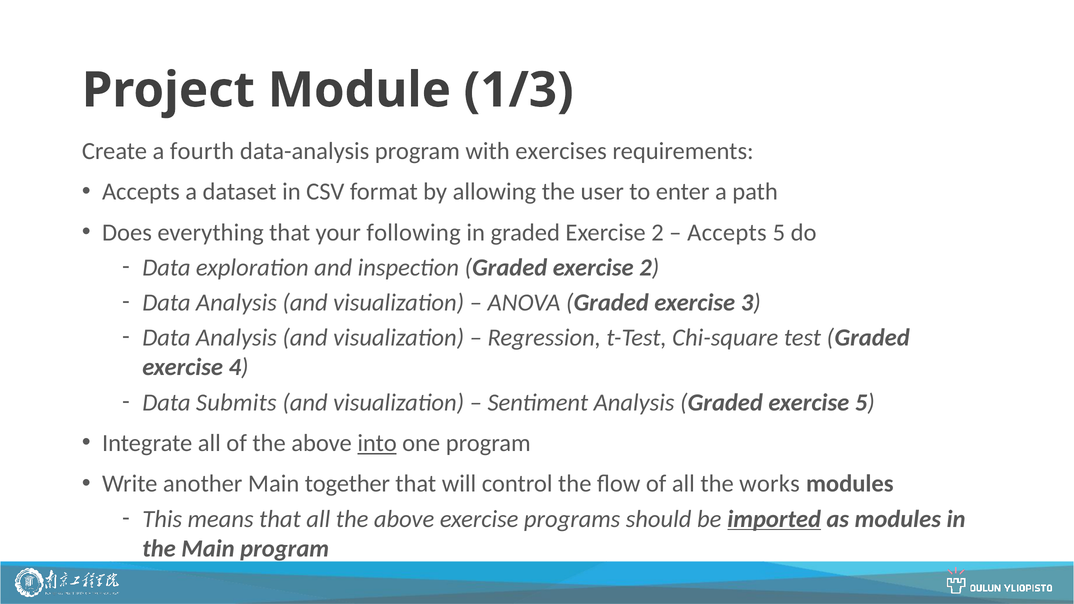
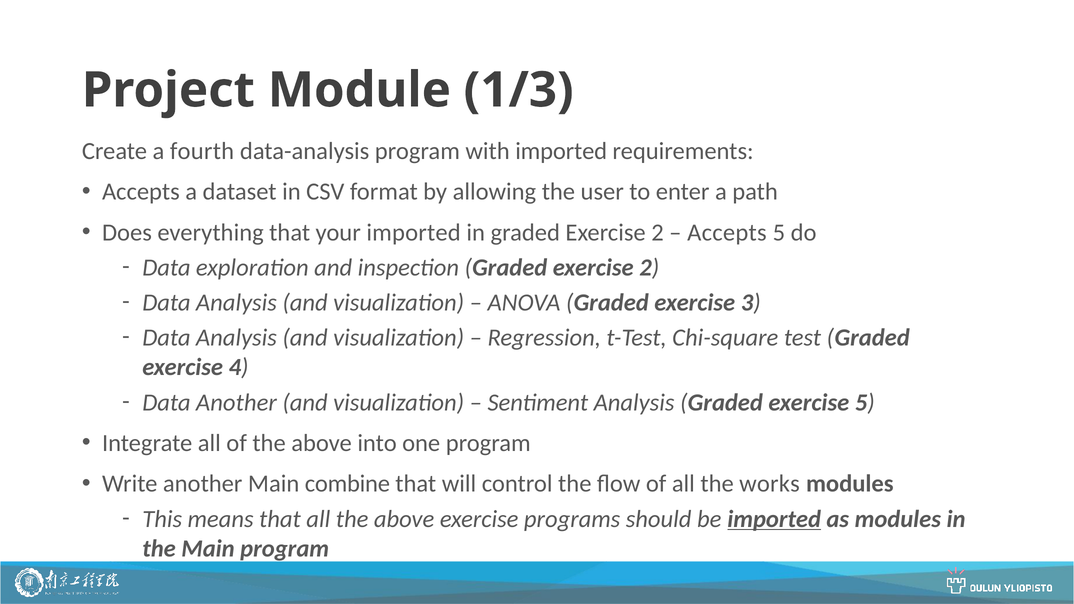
with exercises: exercises -> imported (561, 151)
your following: following -> imported (414, 233)
Data Submits: Submits -> Another (236, 402)
into underline: present -> none (377, 443)
together: together -> combine (347, 484)
